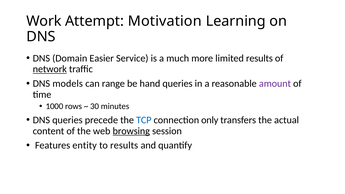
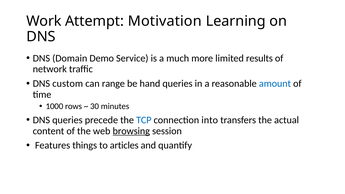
Easier: Easier -> Demo (102, 58)
network underline: present -> none (50, 69)
models: models -> custom (68, 84)
amount colour: purple -> blue (275, 84)
only: only -> into (210, 120)
entity: entity -> things (85, 145)
to results: results -> articles (124, 145)
